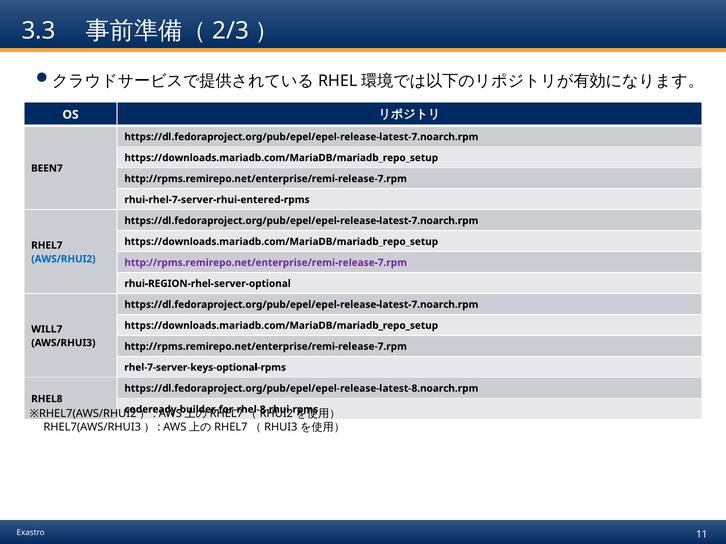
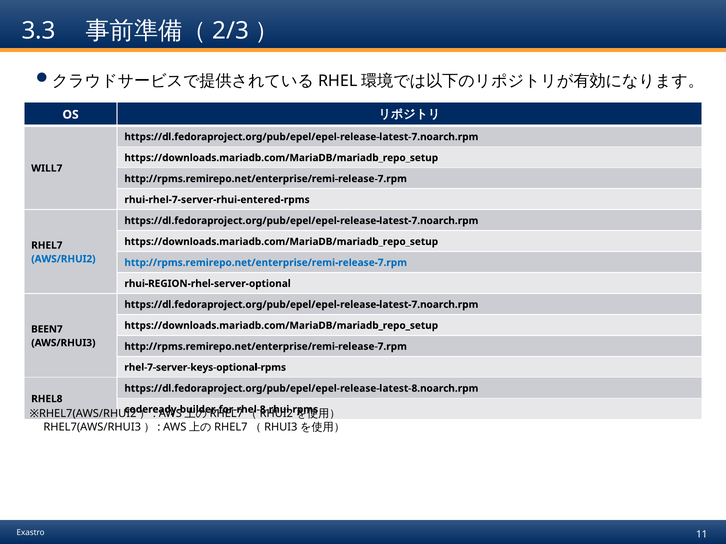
BEEN7: BEEN7 -> WILL7 (47, 168)
http://rpms.remirepo.net/enterprise/remi-release-7.rpm colour: purple -> blue (266, 263)
WILL7: WILL7 -> BEEN7 (47, 329)
